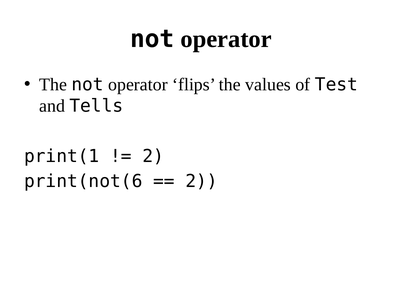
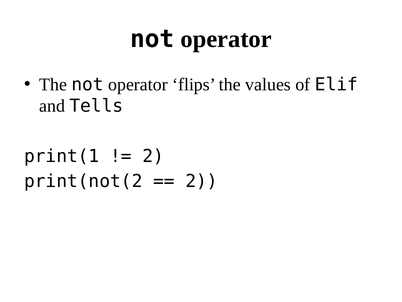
Test: Test -> Elif (336, 84)
print(not(6: print(not(6 -> print(not(2 (83, 181)
